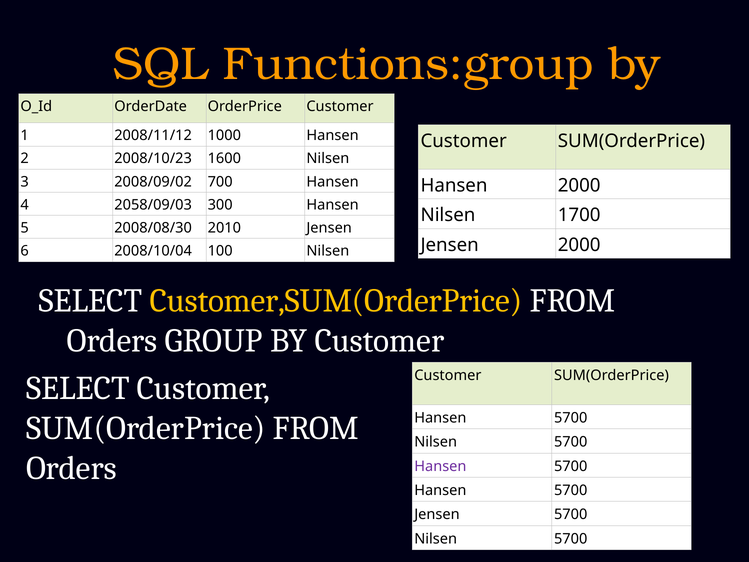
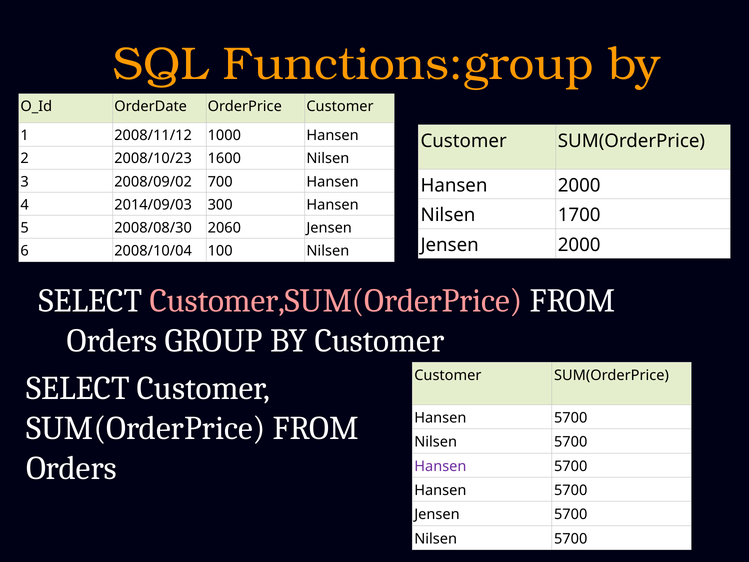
2058/09/03: 2058/09/03 -> 2014/09/03 (153, 205)
2010: 2010 -> 2060 (224, 228)
Customer,SUM(OrderPrice colour: yellow -> pink (336, 301)
